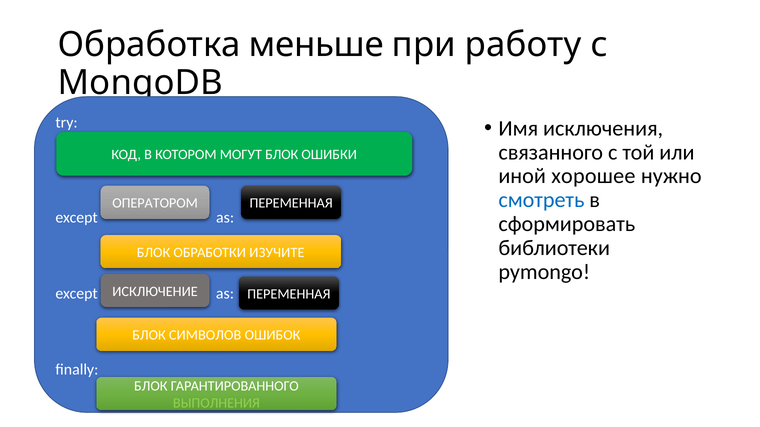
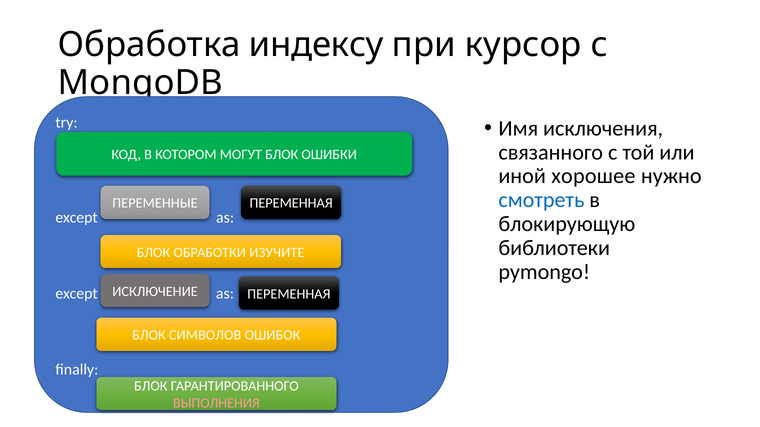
меньше: меньше -> индексу (316, 45)
работу: работу -> курсор (523, 45)
ОПЕРАТОРОМ: ОПЕРАТОРОМ -> ПЕРЕМЕННЫЕ (155, 203)
сформировать: сформировать -> блокирующую (567, 224)
ВЫПОЛНЕНИЯ colour: light green -> pink (216, 403)
